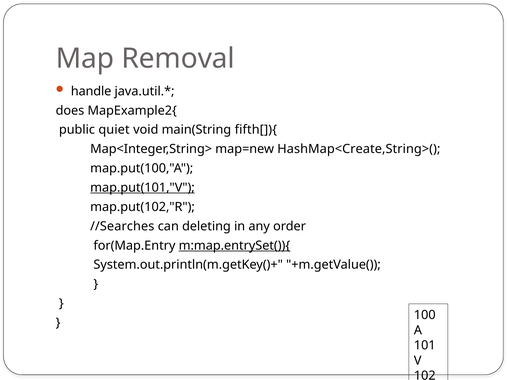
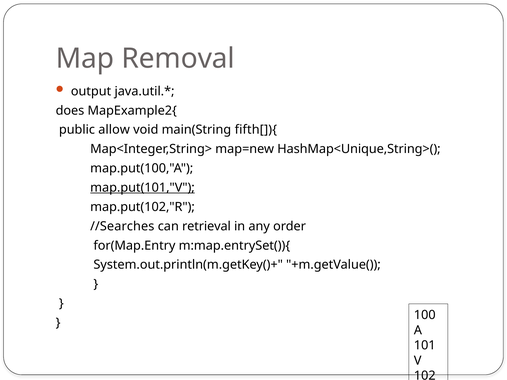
handle: handle -> output (91, 91)
quiet: quiet -> allow (114, 130)
HashMap<Create,String>(: HashMap<Create,String>( -> HashMap<Unique,String>( (359, 149)
deleting: deleting -> retrieval (206, 226)
m:map.entrySet()){ underline: present -> none (234, 246)
